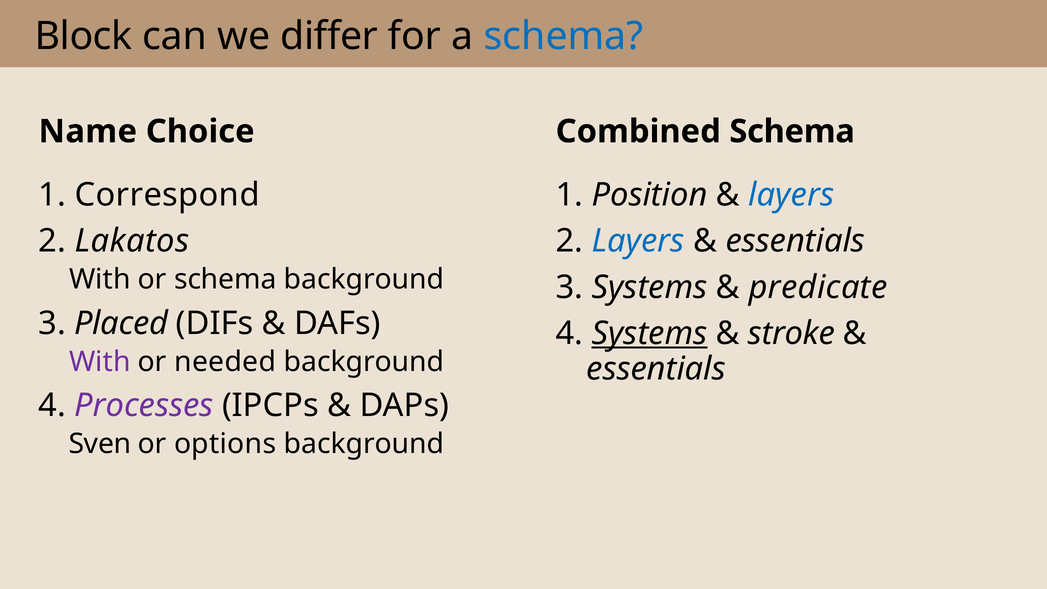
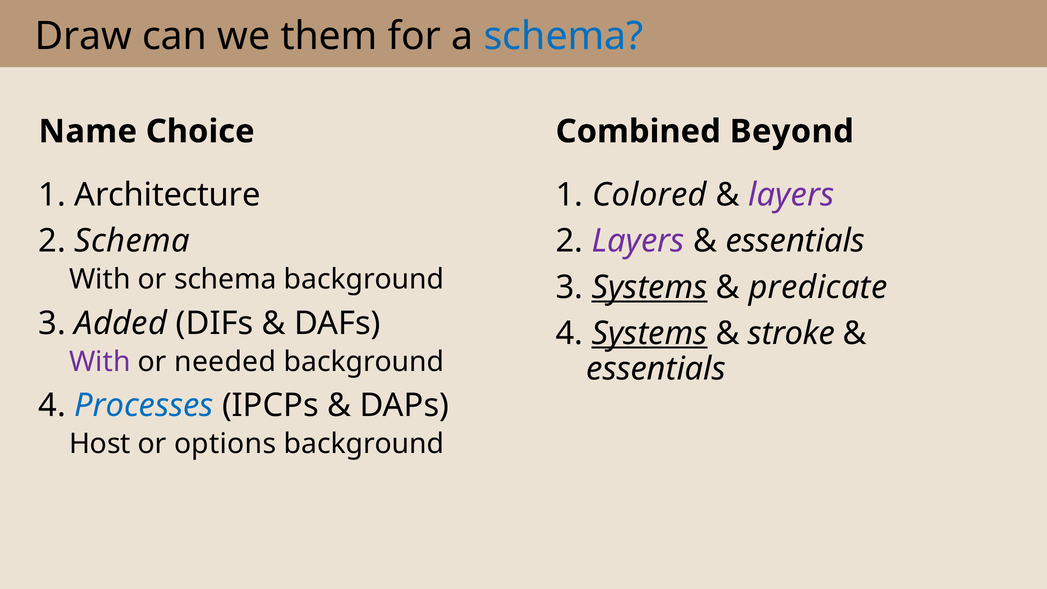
Block: Block -> Draw (83, 36)
differ: differ -> them (329, 36)
Combined Schema: Schema -> Beyond (792, 131)
Correspond: Correspond -> Architecture (168, 195)
Position: Position -> Colored (649, 195)
layers colour: blue -> purple (791, 195)
2 Lakatos: Lakatos -> Schema (132, 241)
Layers colour: blue -> purple (638, 241)
Systems underline: none -> present (650, 287)
Placed: Placed -> Added (121, 323)
Processes colour: purple -> blue (144, 406)
Sven: Sven -> Host (100, 444)
